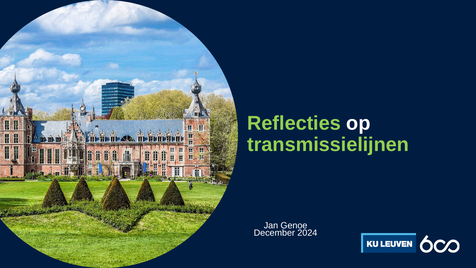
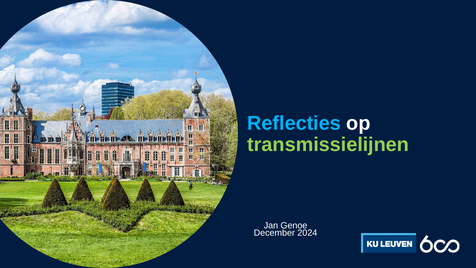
Reflecties colour: light green -> light blue (294, 123)
